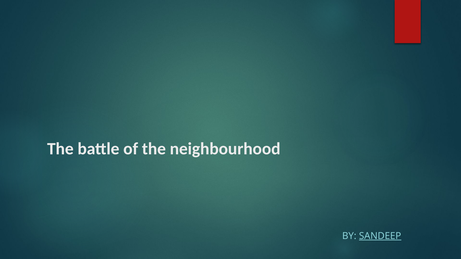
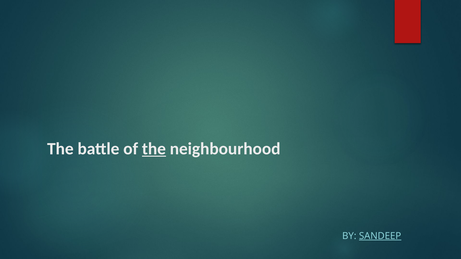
the underline: none -> present (154, 149)
